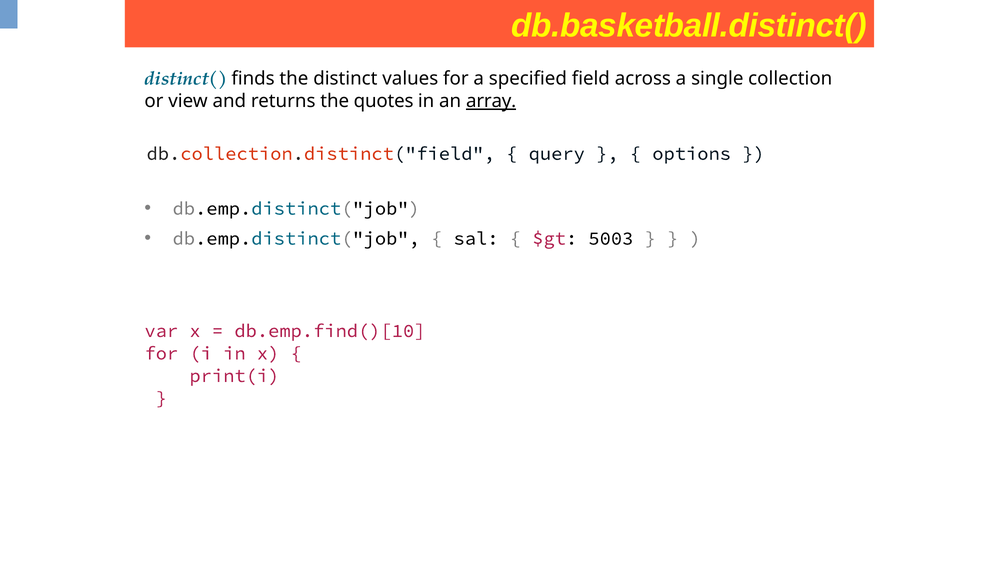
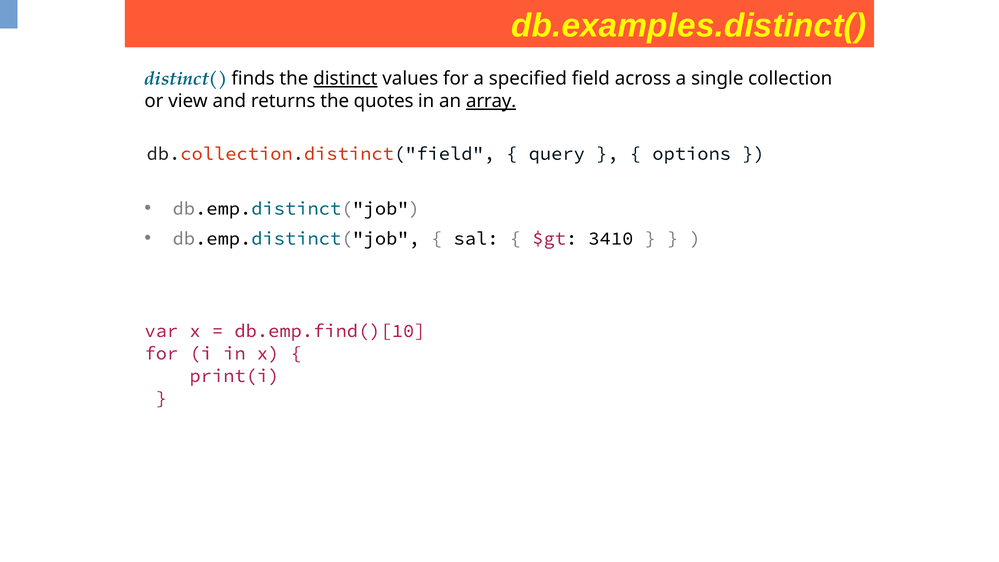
db.basketball.distinct(: db.basketball.distinct( -> db.examples.distinct( (689, 26)
distinct underline: none -> present (345, 79)
5003: 5003 -> 3410 (611, 238)
